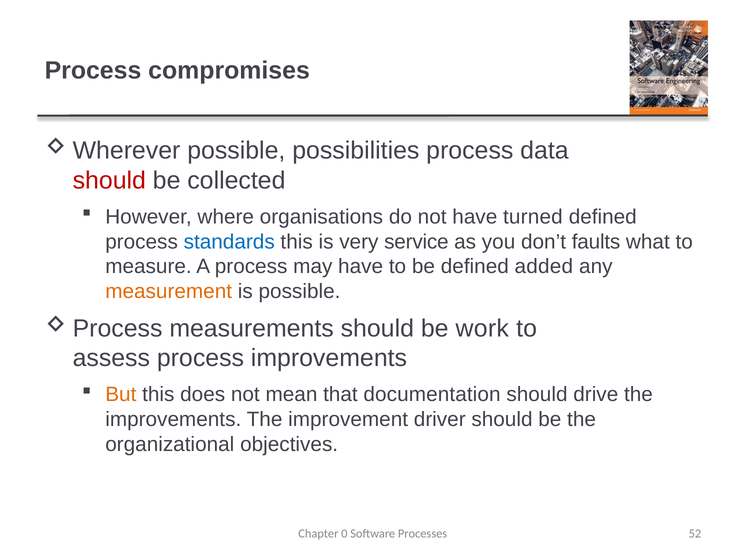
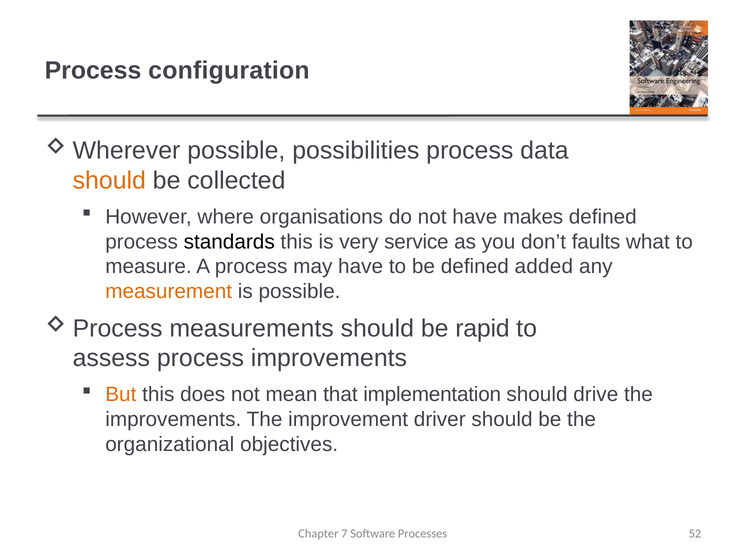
compromises: compromises -> configuration (229, 71)
should colour: red -> orange (109, 181)
turned: turned -> makes (533, 217)
standards colour: blue -> black (229, 242)
work: work -> rapid (482, 329)
documentation: documentation -> implementation (432, 395)
0: 0 -> 7 (344, 534)
